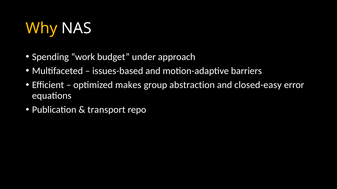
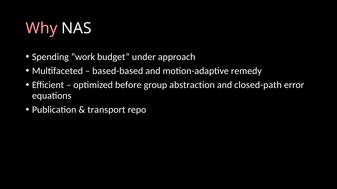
Why colour: yellow -> pink (42, 28)
issues-based: issues-based -> based-based (118, 71)
barriers: barriers -> remedy (246, 71)
makes: makes -> before (128, 85)
closed-easy: closed-easy -> closed-path (258, 85)
